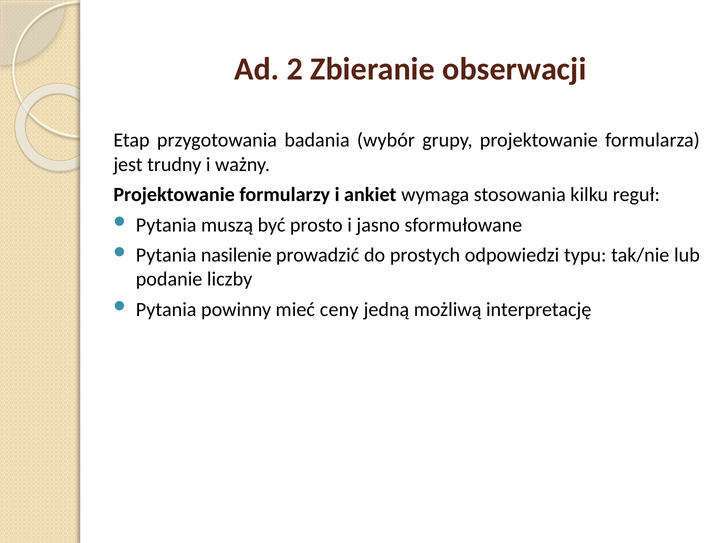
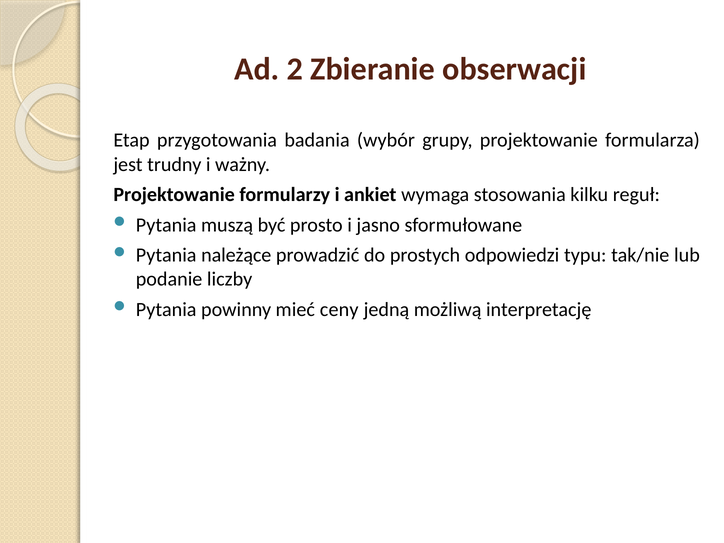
nasilenie: nasilenie -> należące (236, 255)
